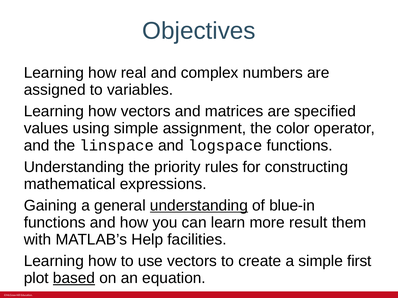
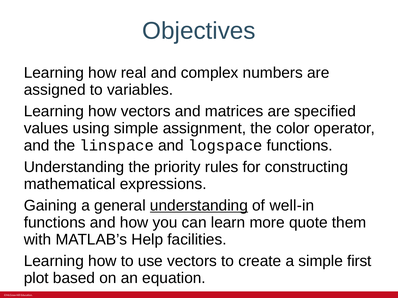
blue-in: blue-in -> well-in (292, 206)
result: result -> quote (308, 223)
based underline: present -> none (74, 279)
